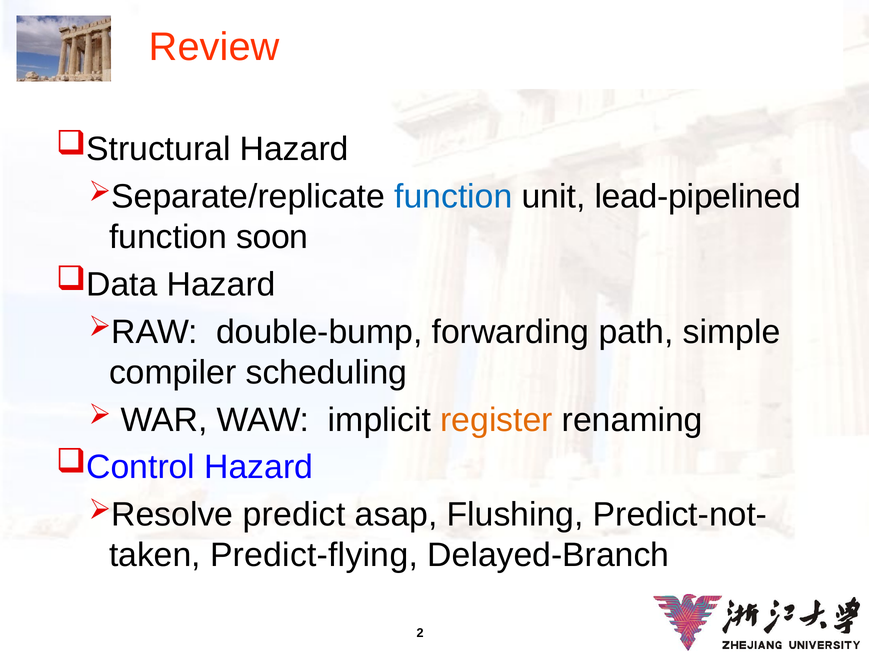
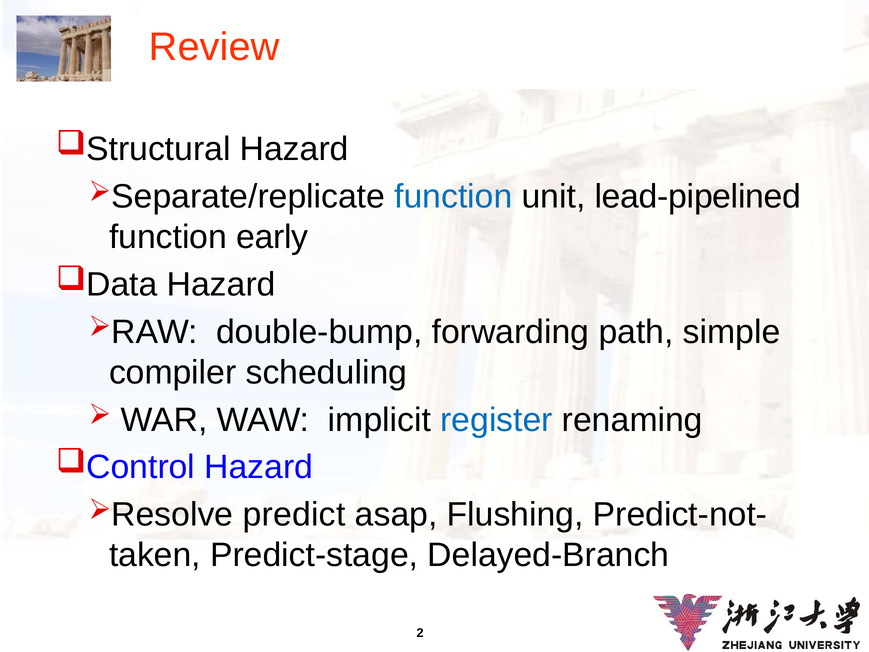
soon: soon -> early (272, 237)
register colour: orange -> blue (496, 420)
Predict-flying: Predict-flying -> Predict-stage (314, 555)
